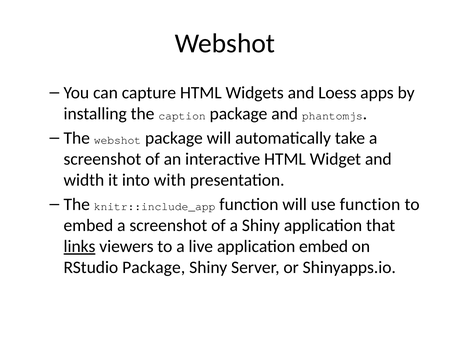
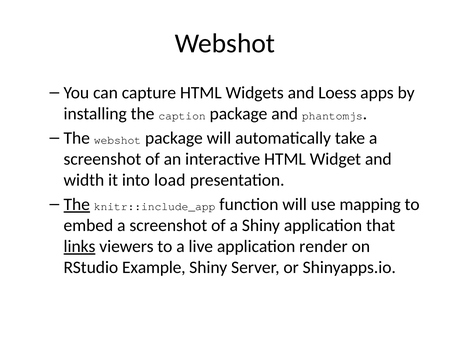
with: with -> load (170, 180)
The underline: none -> present (77, 205)
use function: function -> mapping (370, 205)
application embed: embed -> render (323, 247)
RStudio Package: Package -> Example (154, 268)
